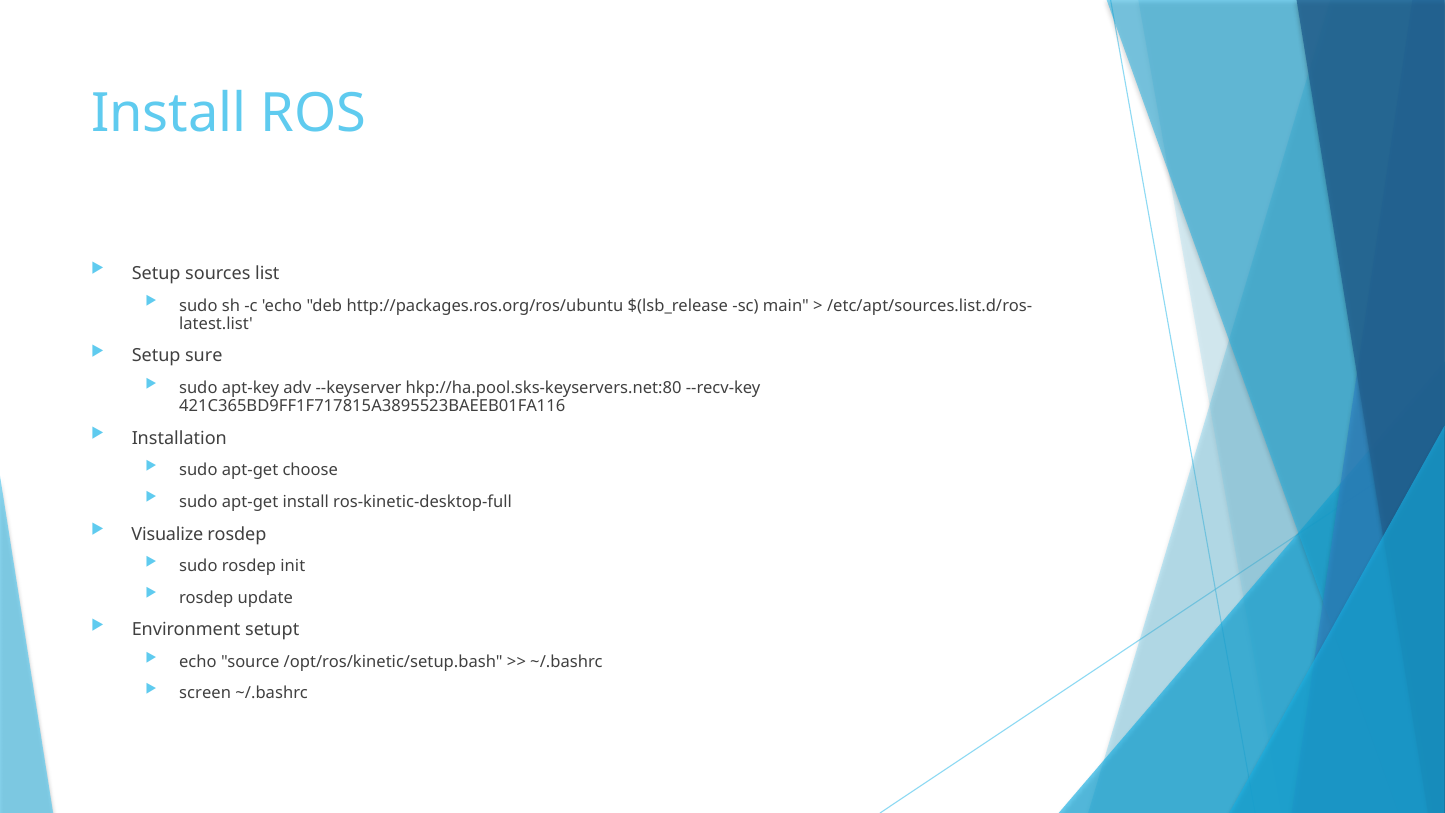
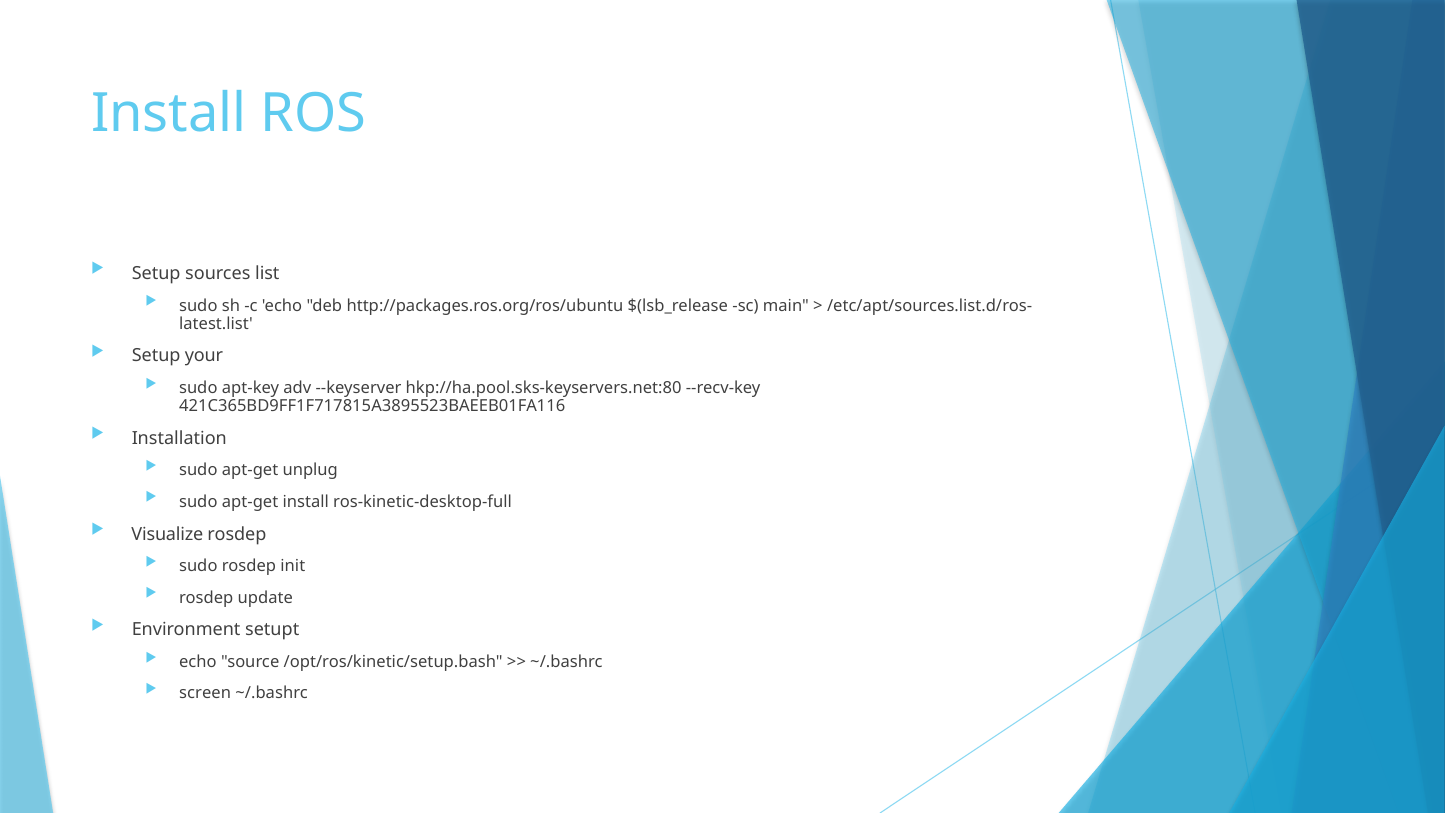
sure: sure -> your (204, 356)
choose: choose -> unplug (310, 470)
